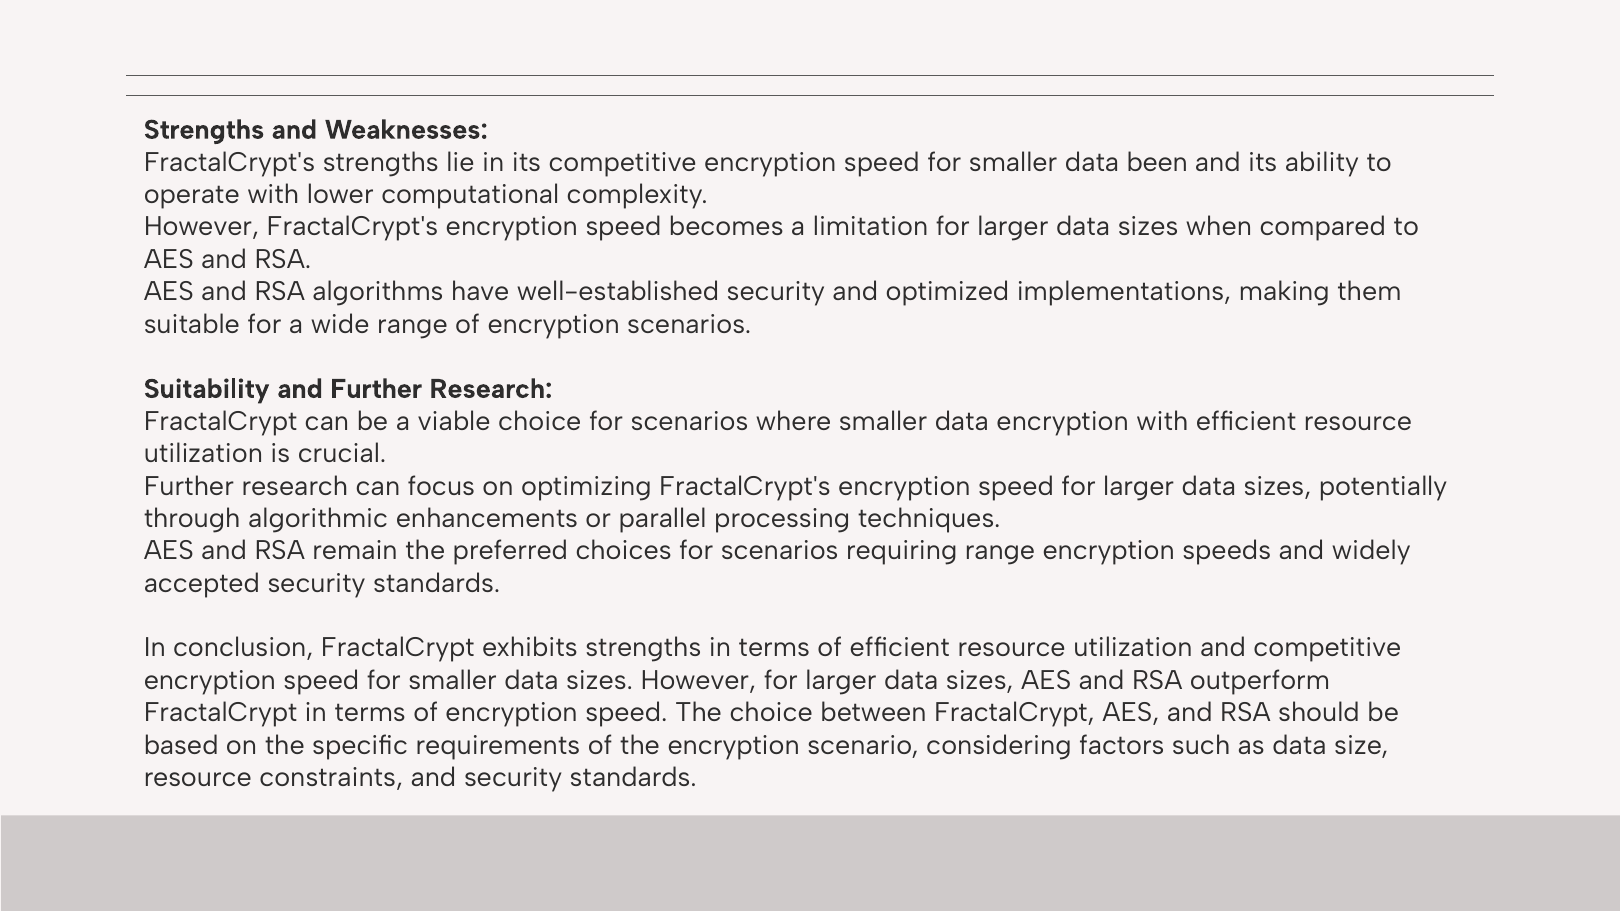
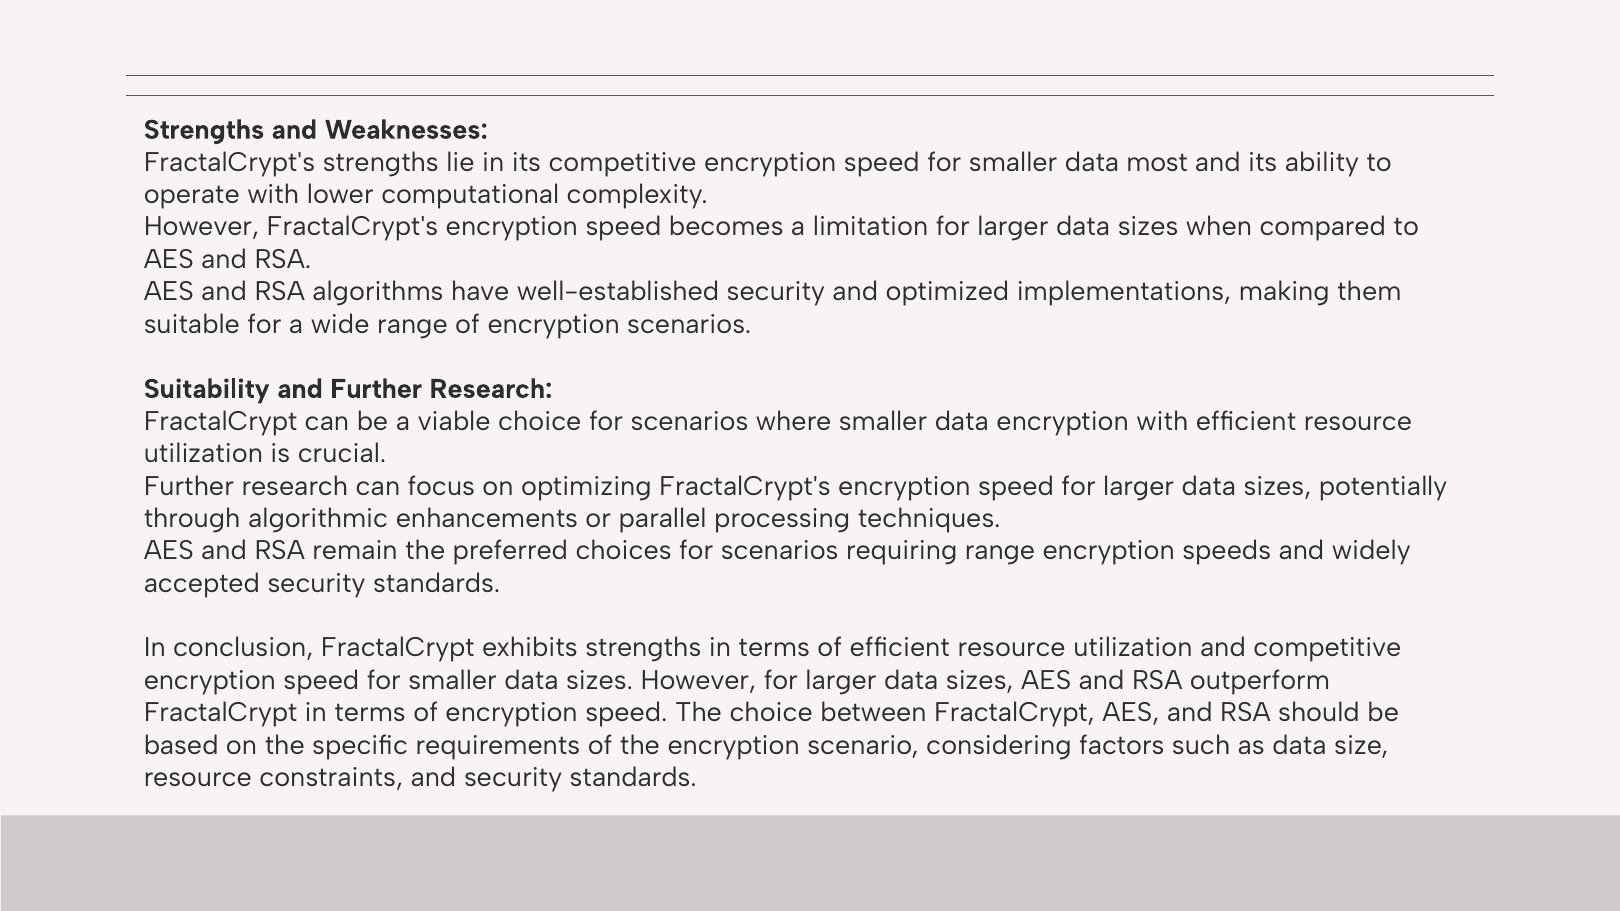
been: been -> most (1157, 162)
